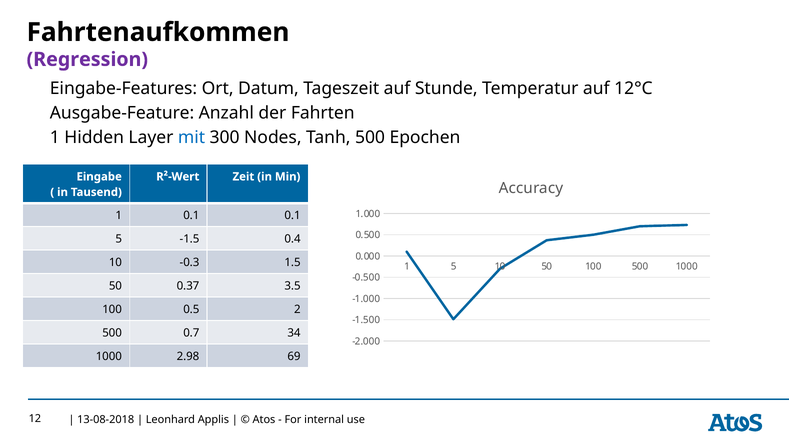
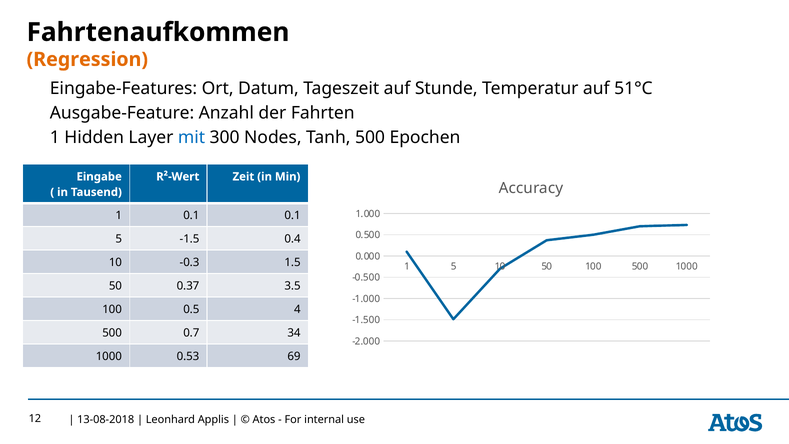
Regression colour: purple -> orange (87, 59)
12°C: 12°C -> 51°C (633, 88)
2: 2 -> 4 (297, 309)
2.98: 2.98 -> 0.53 (188, 356)
